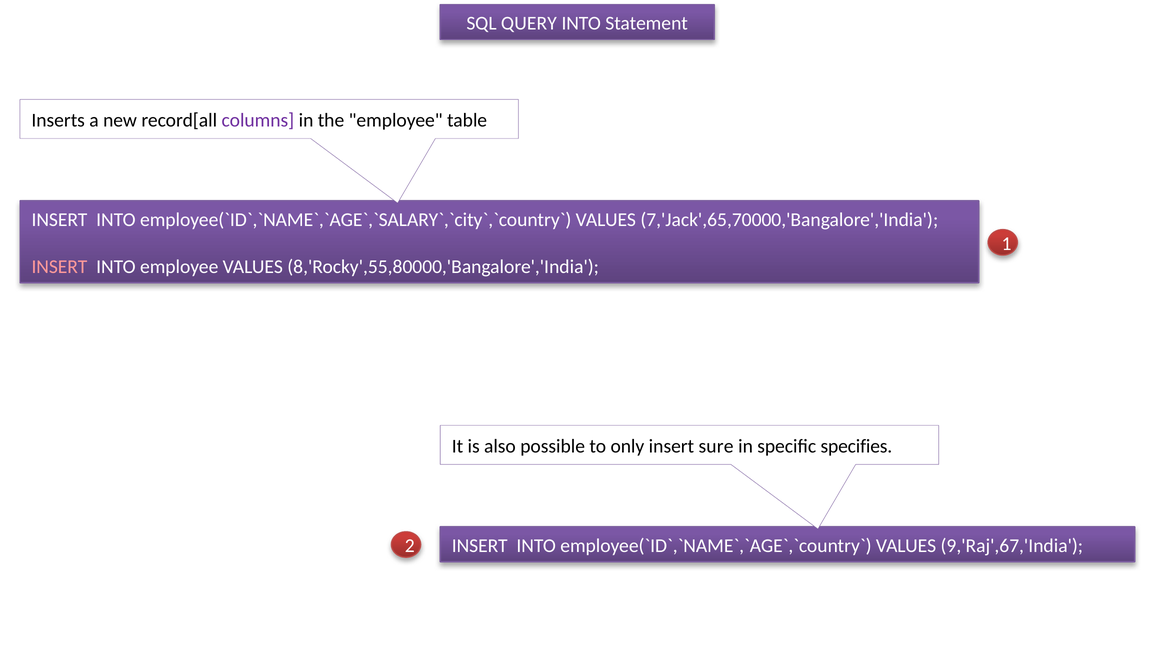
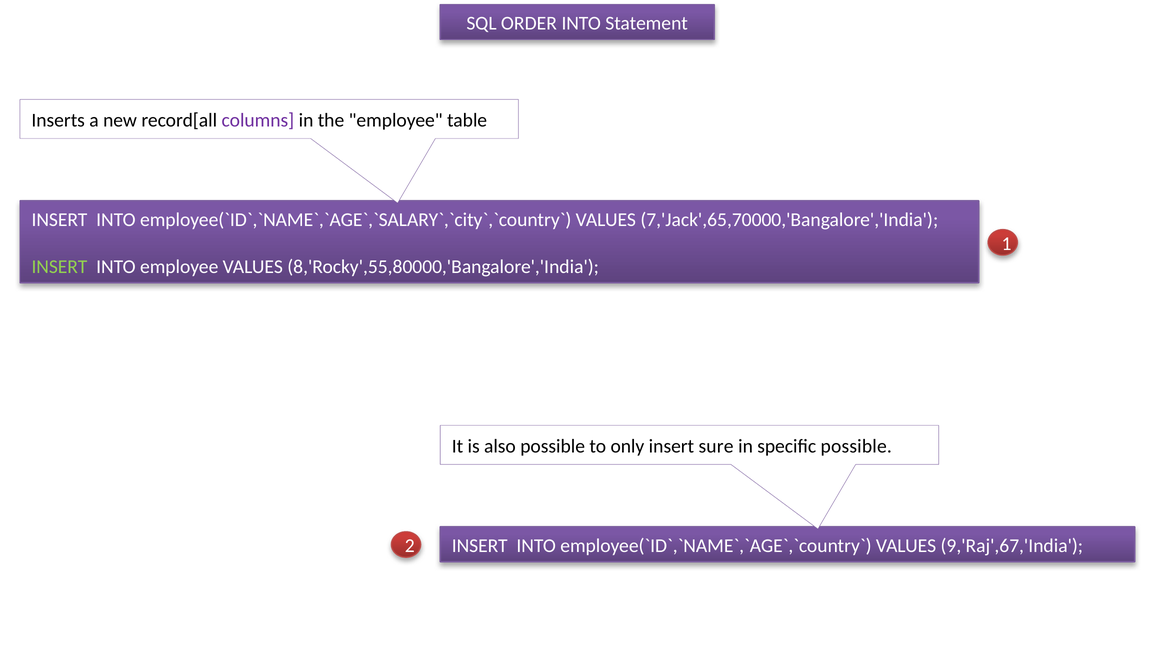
QUERY: QUERY -> ORDER (529, 23)
INSERT colour: pink -> light green (59, 267)
specific specifies: specifies -> possible (856, 446)
